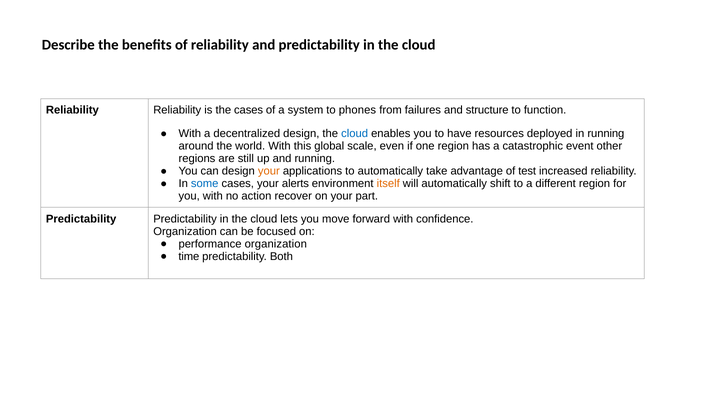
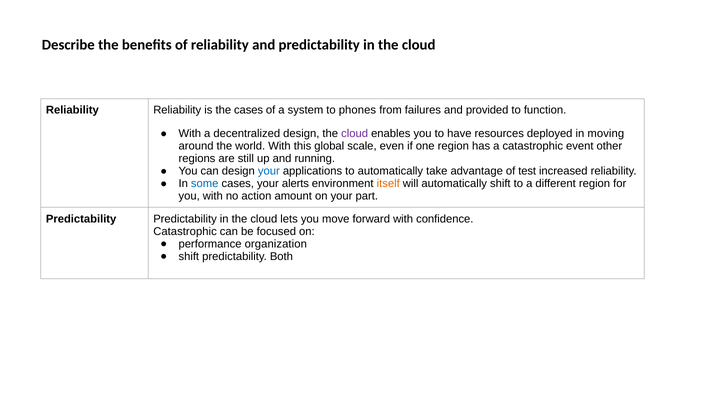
structure: structure -> provided (487, 110)
cloud colour: blue -> purple (355, 134)
in running: running -> moving (606, 134)
your colour: orange -> blue (269, 171)
recover: recover -> amount (293, 196)
Organization: Organization -> Catastrophic (185, 231)
time: time -> shift (189, 256)
